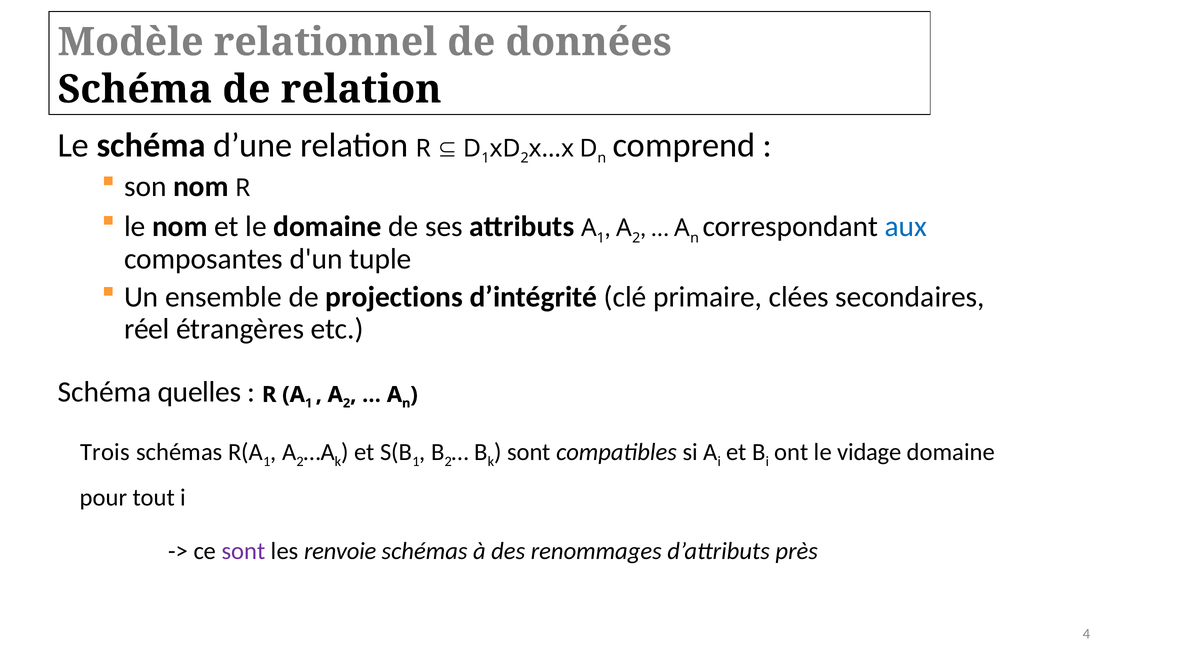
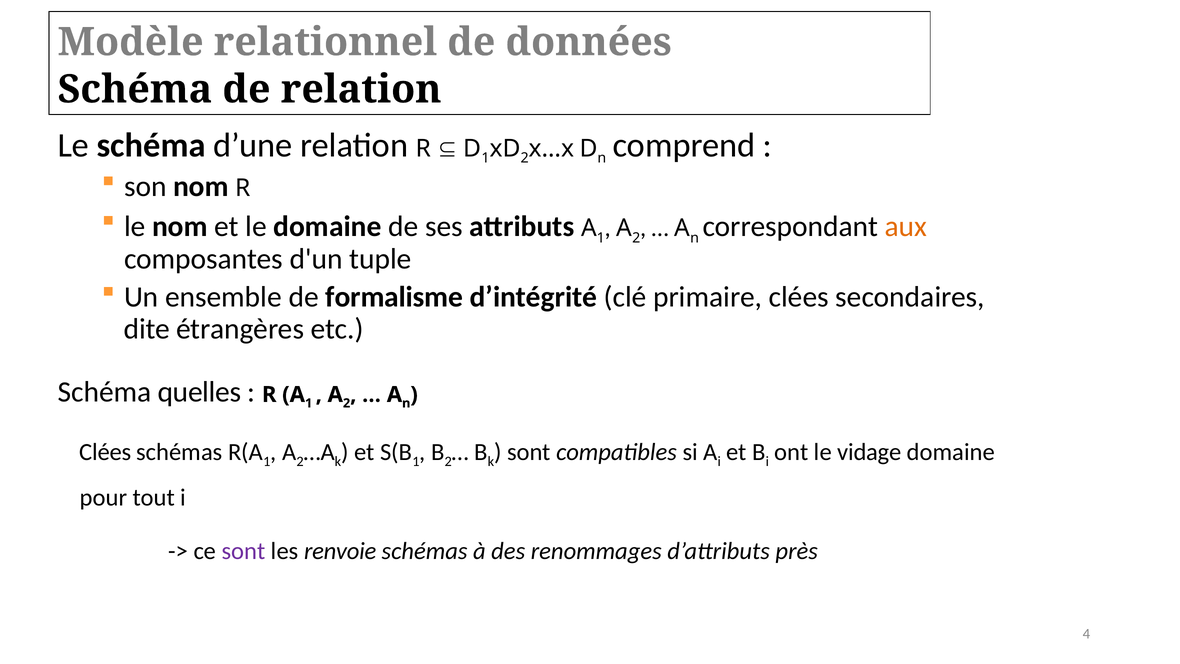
aux colour: blue -> orange (906, 227)
projections: projections -> formalisme (394, 297)
réel: réel -> dite (147, 329)
Trois: Trois -> Clées (105, 452)
